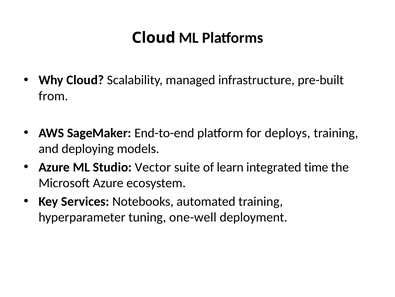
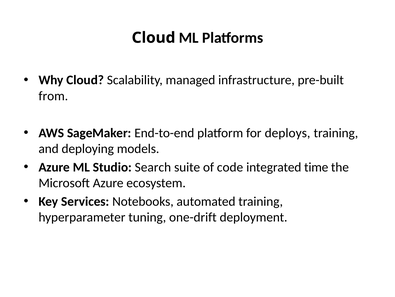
Vector: Vector -> Search (153, 167)
learn: learn -> code (230, 167)
one-well: one-well -> one-drift (193, 217)
